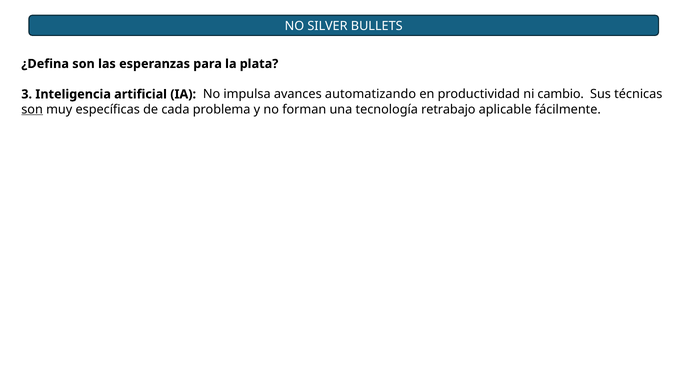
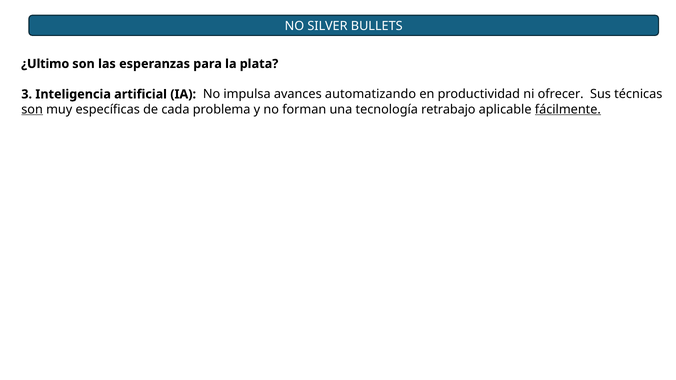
¿Defina: ¿Defina -> ¿Ultimo (45, 64)
cambio: cambio -> ofrecer (561, 94)
fácilmente underline: none -> present (568, 109)
